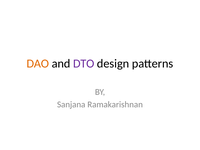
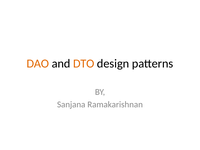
DTO colour: purple -> orange (84, 64)
